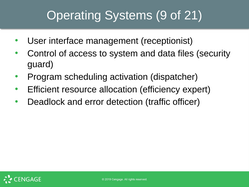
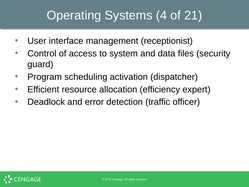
9: 9 -> 4 (161, 15)
